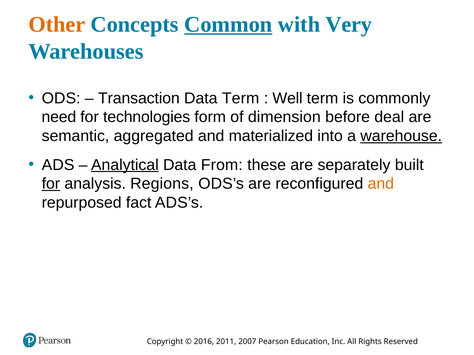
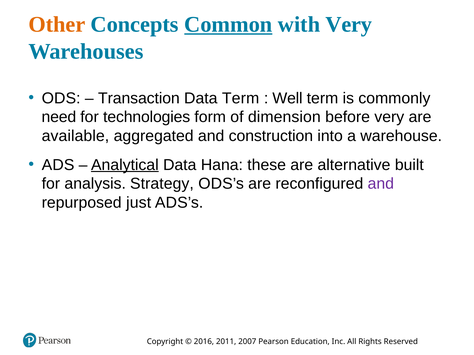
before deal: deal -> very (389, 117)
semantic: semantic -> available (75, 136)
materialized: materialized -> construction (271, 136)
warehouse underline: present -> none (401, 136)
From: From -> Hana (222, 165)
separately: separately -> alternative (354, 165)
for underline: present -> none (51, 184)
Regions: Regions -> Strategy (162, 184)
and colour: orange -> purple (381, 184)
fact: fact -> just (139, 203)
